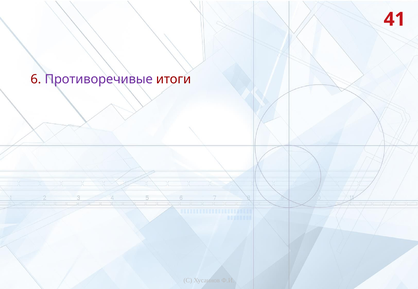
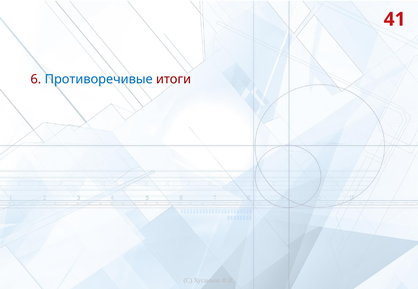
Противоречивые colour: purple -> blue (99, 79)
